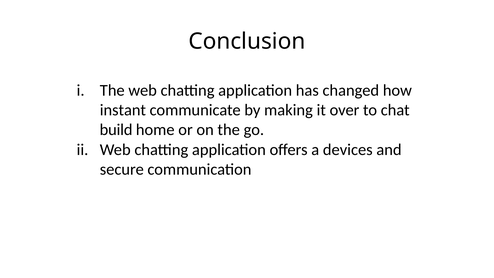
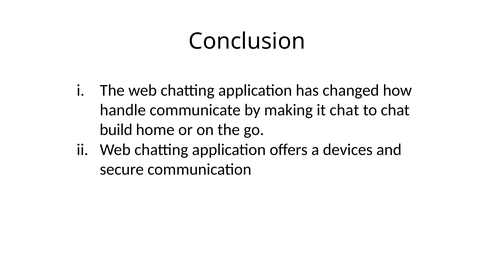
instant: instant -> handle (123, 110)
it over: over -> chat (344, 110)
